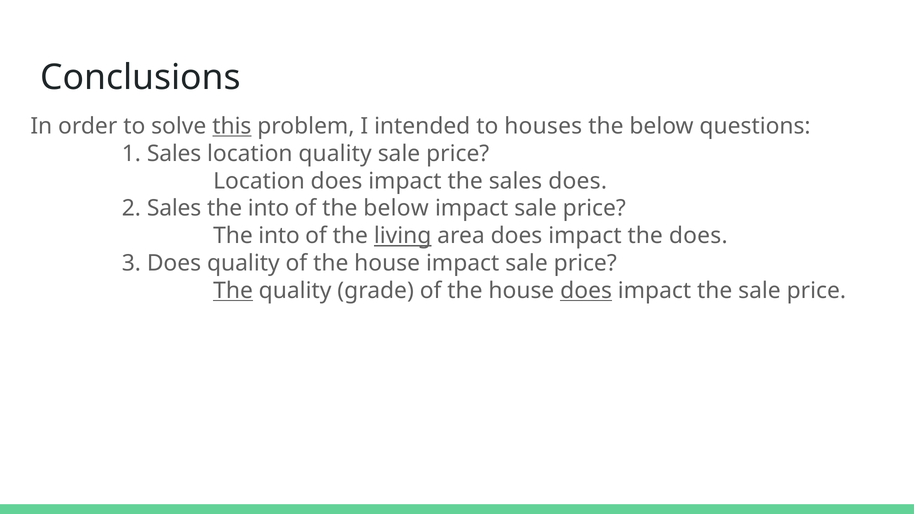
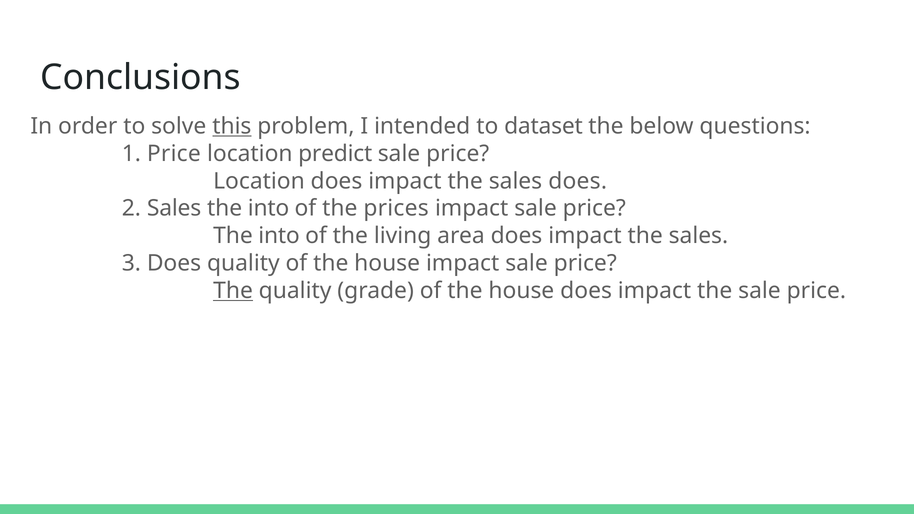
houses: houses -> dataset (543, 126)
1 Sales: Sales -> Price (174, 154)
location quality: quality -> predict (335, 154)
of the below: below -> prices (396, 208)
living underline: present -> none (403, 236)
does: does -> sales (698, 236)
does underline: present -> none (586, 291)
